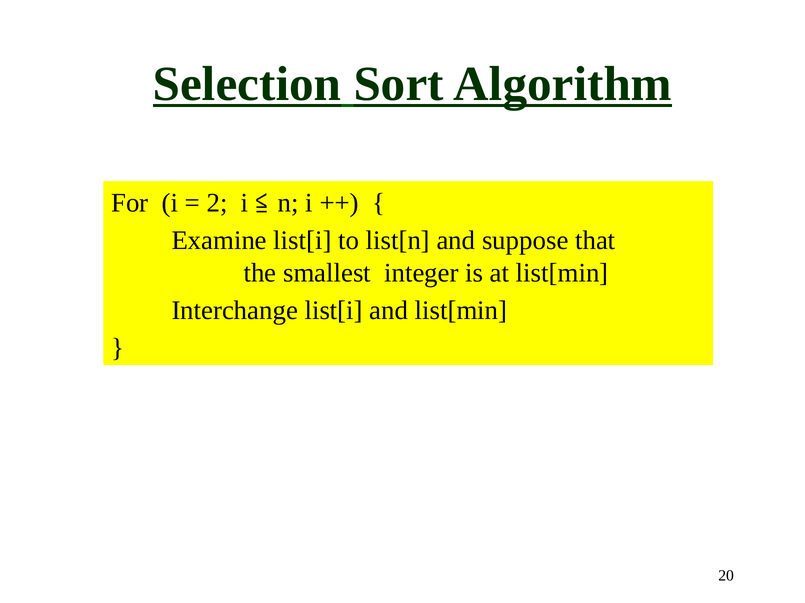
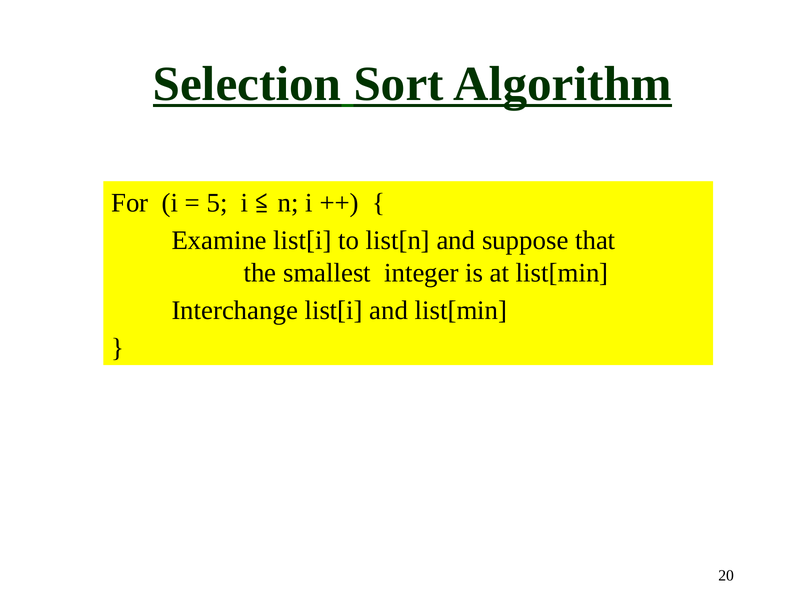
2: 2 -> 5 (217, 203)
